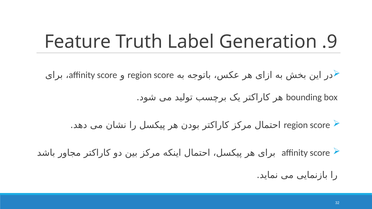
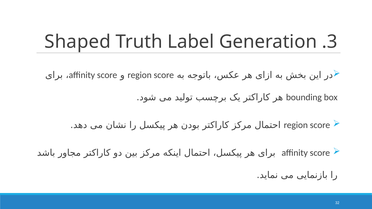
Feature: Feature -> Shaped (78, 42)
.9: .9 -> .3 (330, 42)
